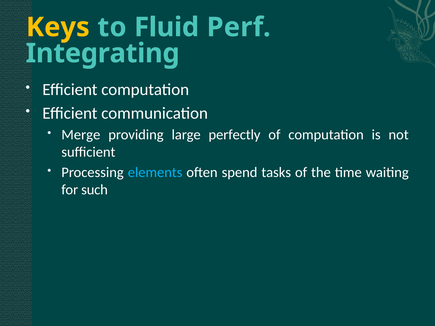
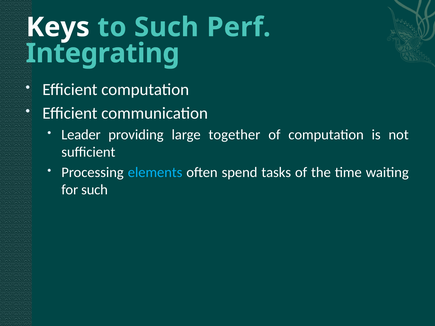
Keys colour: yellow -> white (58, 27)
to Fluid: Fluid -> Such (166, 27)
Merge: Merge -> Leader (81, 135)
perfectly: perfectly -> together (234, 135)
